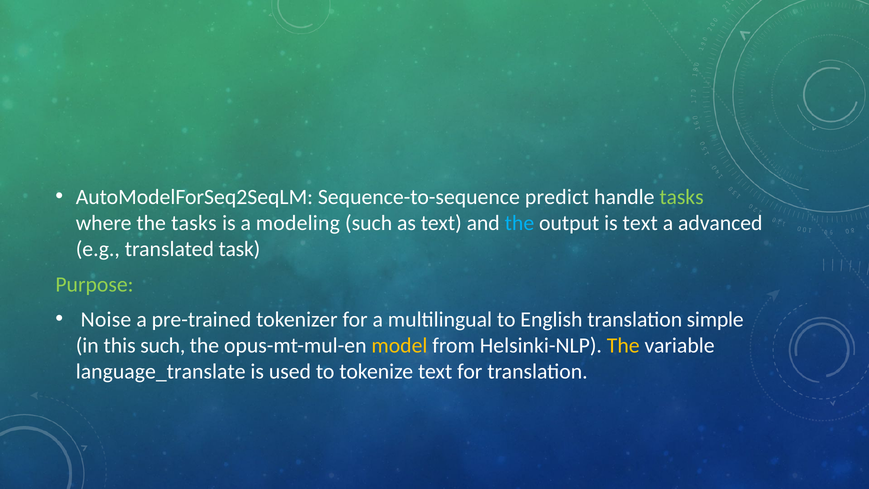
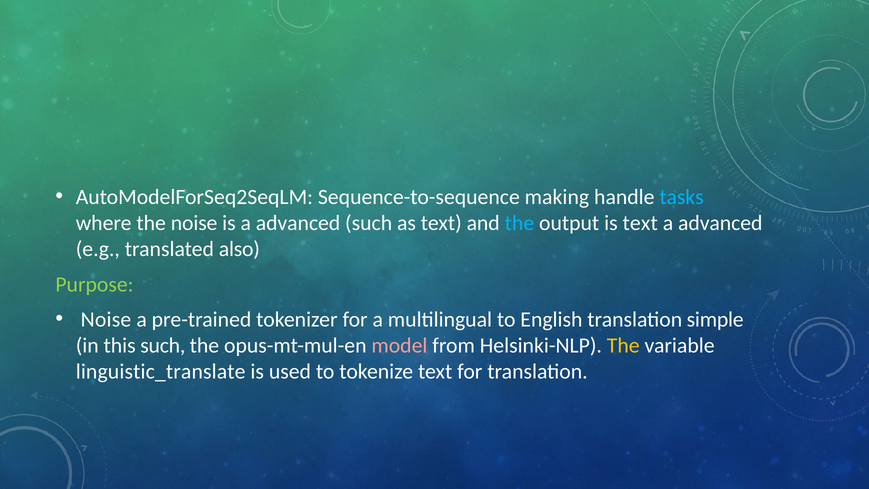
predict: predict -> making (557, 197)
tasks colour: light green -> light blue (682, 197)
the tasks: tasks -> noise (194, 223)
is a modeling: modeling -> advanced (298, 223)
task: task -> also (239, 249)
model colour: yellow -> pink (399, 345)
language_translate: language_translate -> linguistic_translate (161, 371)
